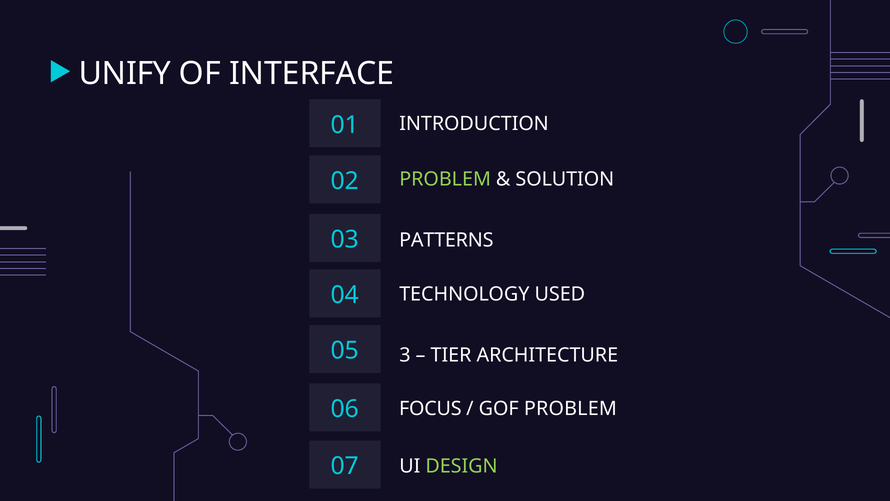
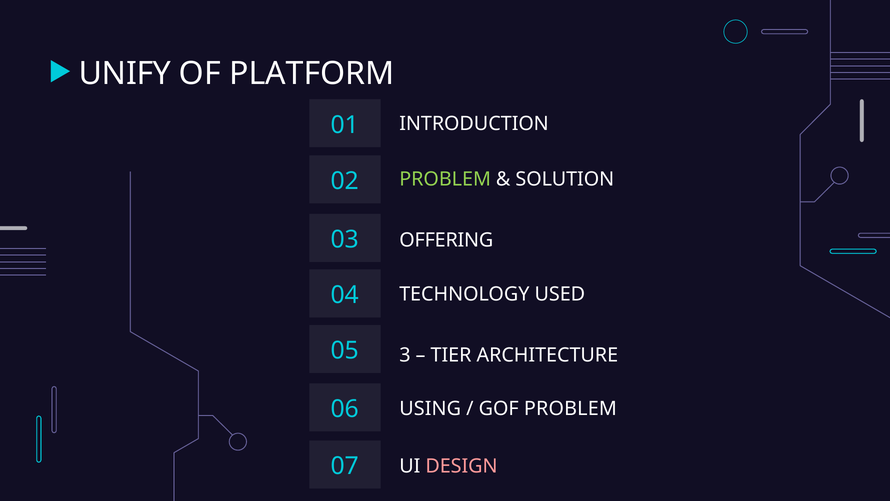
INTERFACE: INTERFACE -> PLATFORM (312, 74)
PATTERNS: PATTERNS -> OFFERING (446, 240)
FOCUS: FOCUS -> USING (430, 409)
DESIGN colour: light green -> pink (462, 466)
